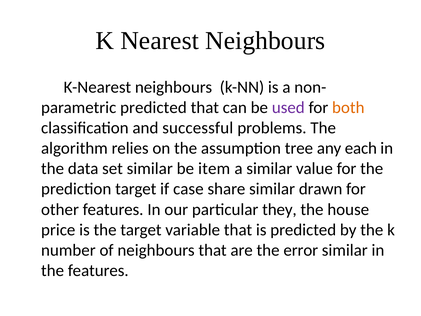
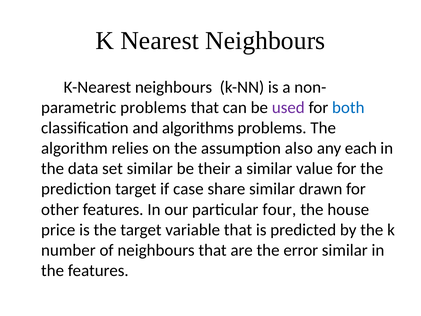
predicted: predicted -> problems (153, 107)
both colour: orange -> blue (348, 107)
successful: successful -> algorithms (198, 128)
tree: tree -> also (299, 148)
item: item -> their (214, 169)
they: they -> four (279, 209)
